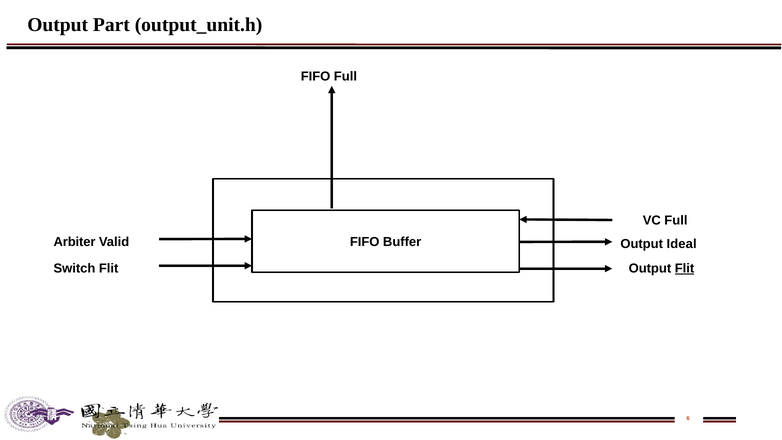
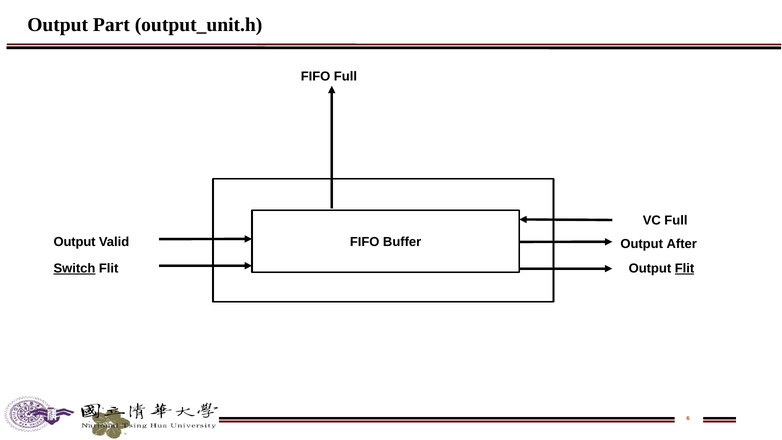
Arbiter: Arbiter -> Output (75, 242)
Ideal: Ideal -> After (682, 244)
Switch underline: none -> present (74, 268)
